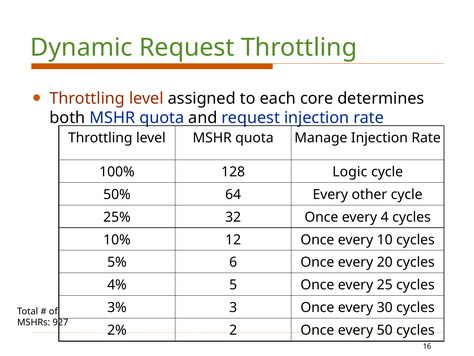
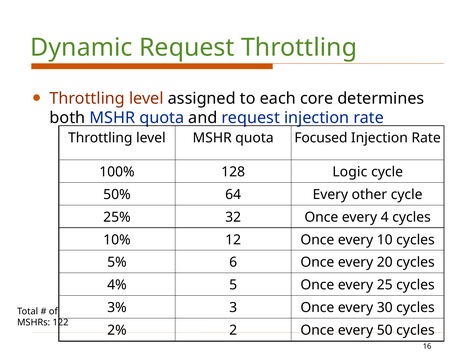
Manage: Manage -> Focused (321, 138)
927: 927 -> 122 (60, 322)
